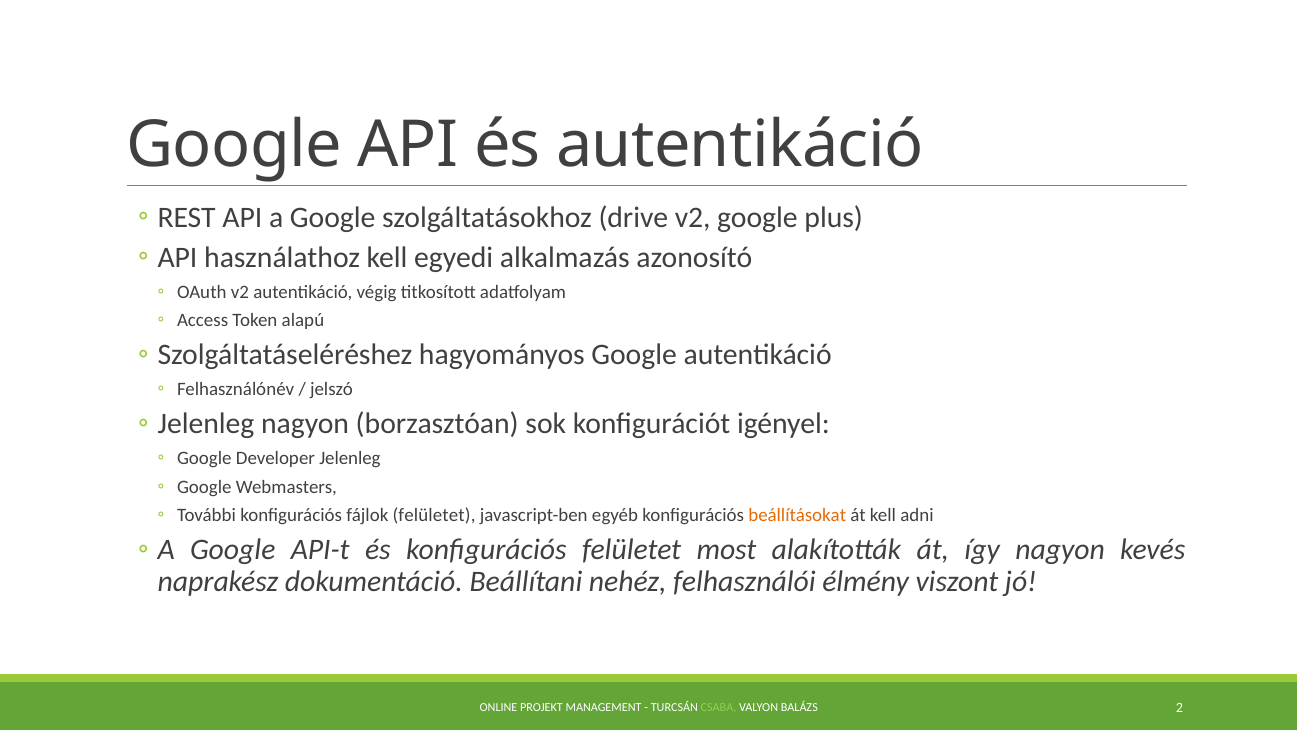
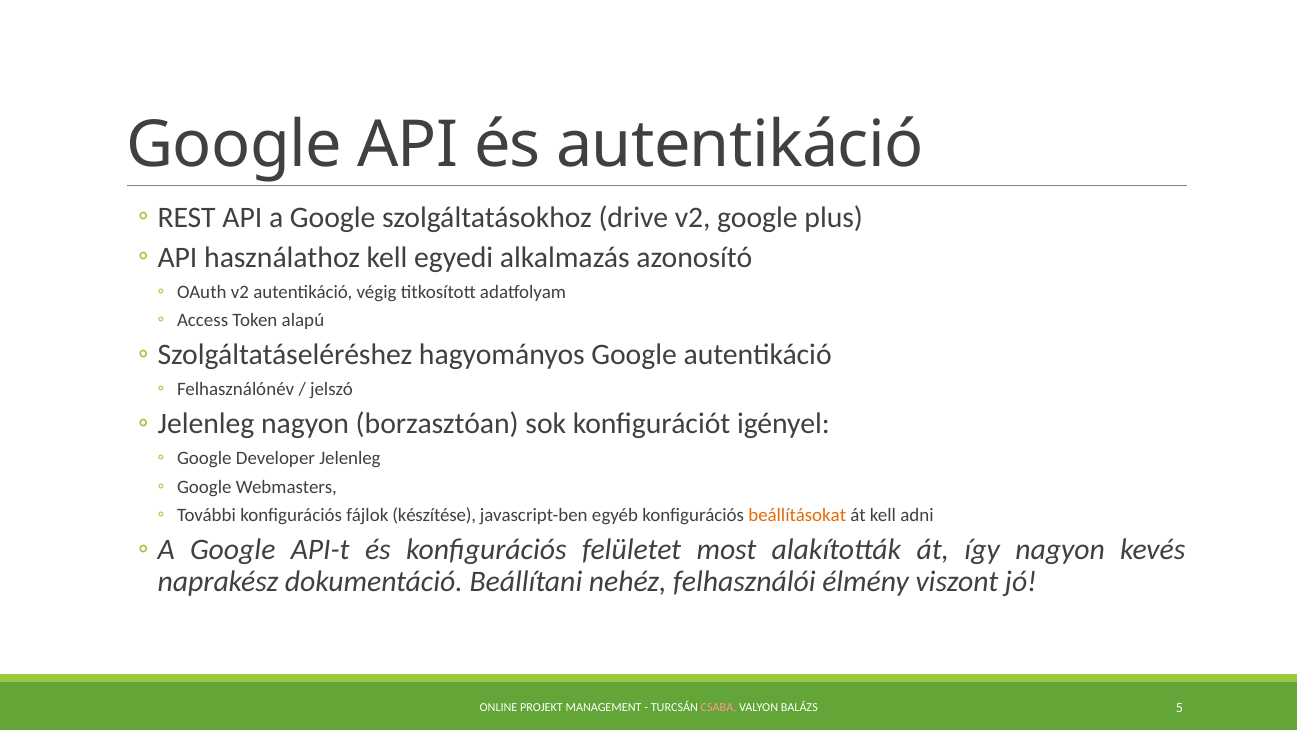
fájlok felületet: felületet -> készítése (434, 515)
CSABA colour: light green -> pink (719, 707)
2: 2 -> 5 (1180, 707)
